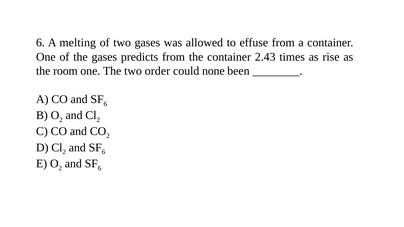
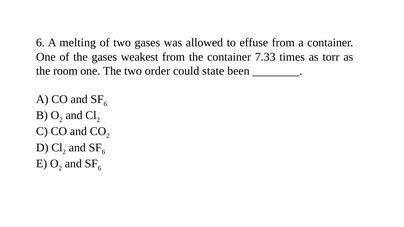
predicts: predicts -> weakest (140, 57)
2.43: 2.43 -> 7.33 (265, 57)
rise: rise -> torr (331, 57)
none: none -> state (213, 71)
